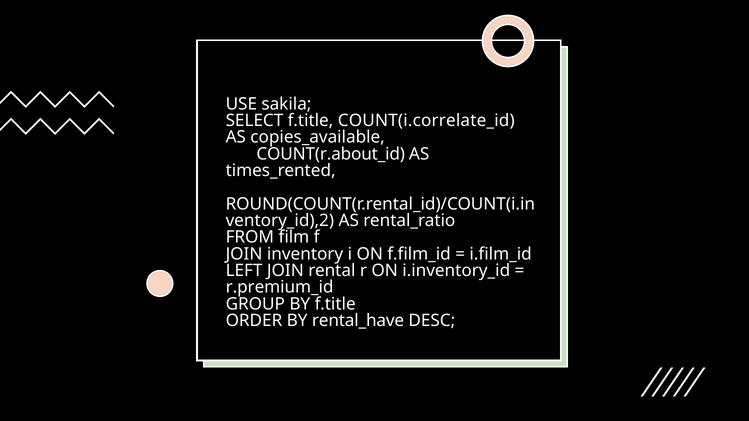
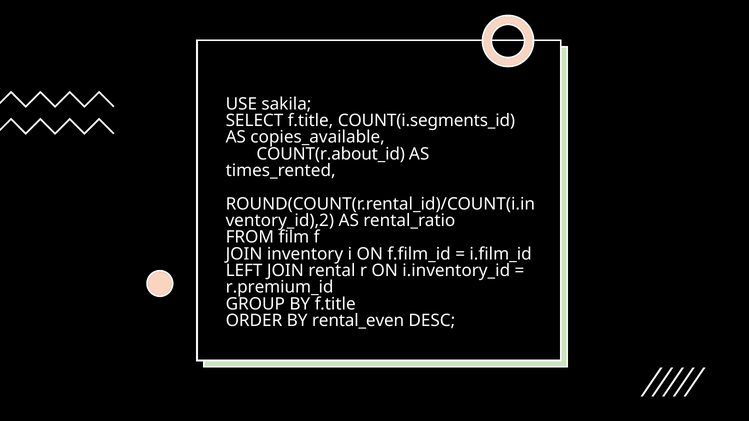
COUNT(i.correlate_id: COUNT(i.correlate_id -> COUNT(i.segments_id (426, 121)
rental_have: rental_have -> rental_even (358, 321)
